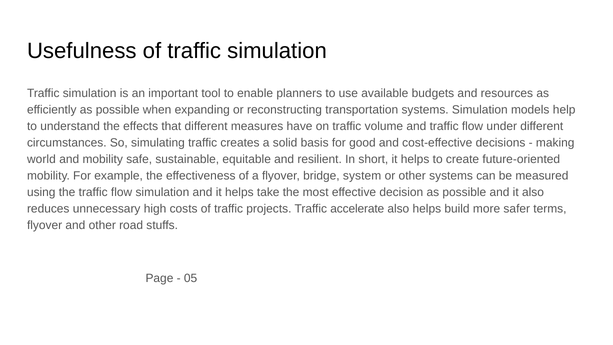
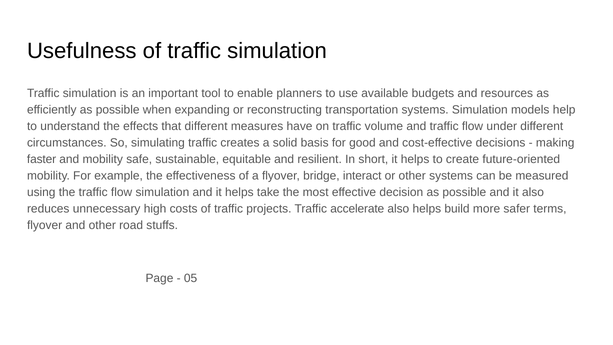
world: world -> faster (42, 159)
system: system -> interact (362, 176)
